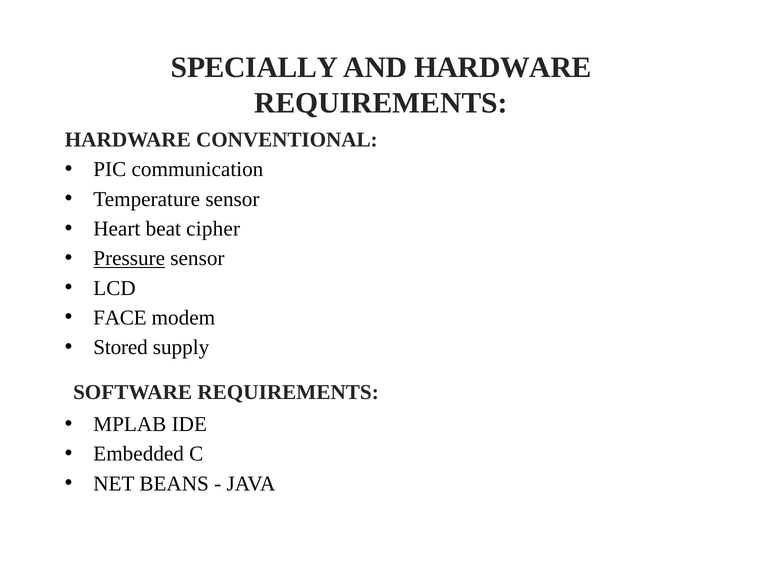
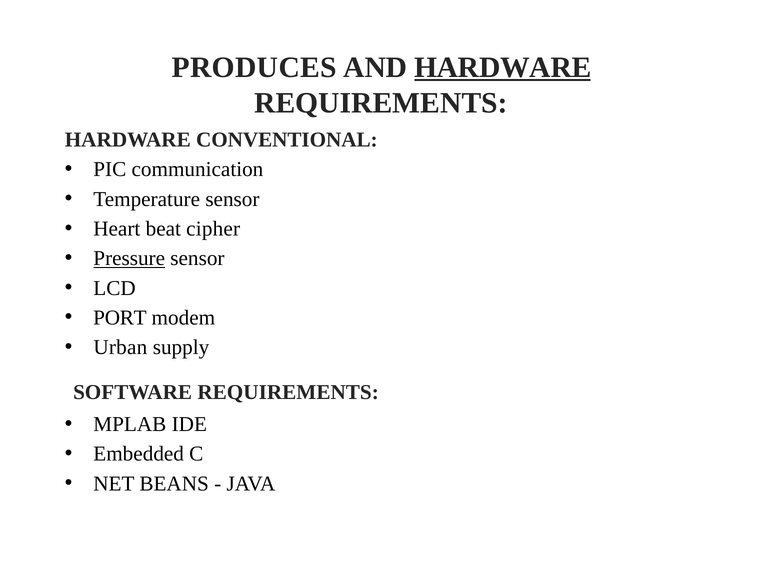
SPECIALLY: SPECIALLY -> PRODUCES (254, 67)
HARDWARE underline: none -> present (503, 67)
FACE: FACE -> PORT (120, 318)
Stored: Stored -> Urban (120, 348)
